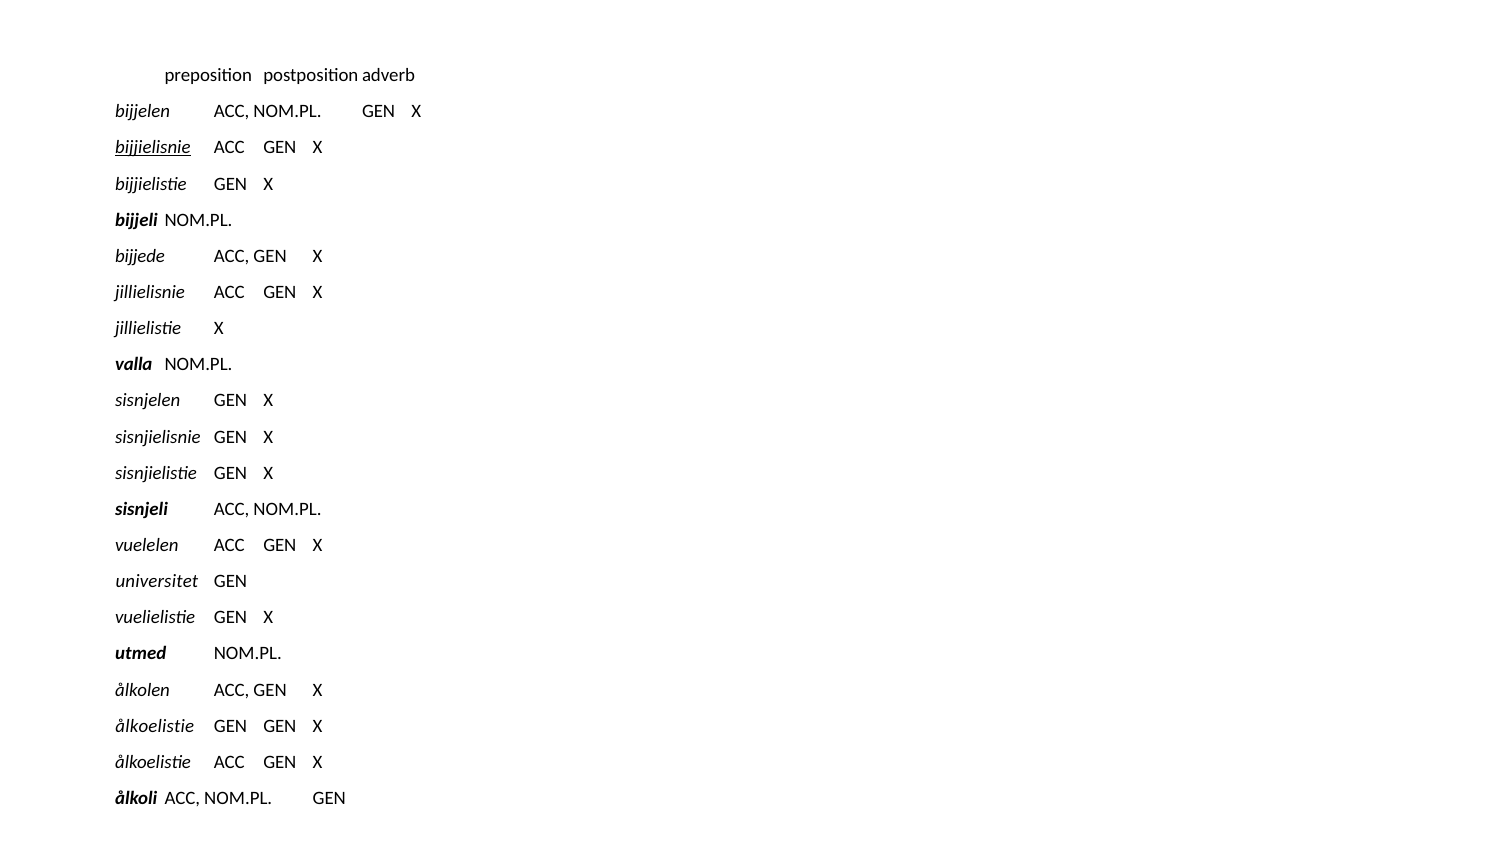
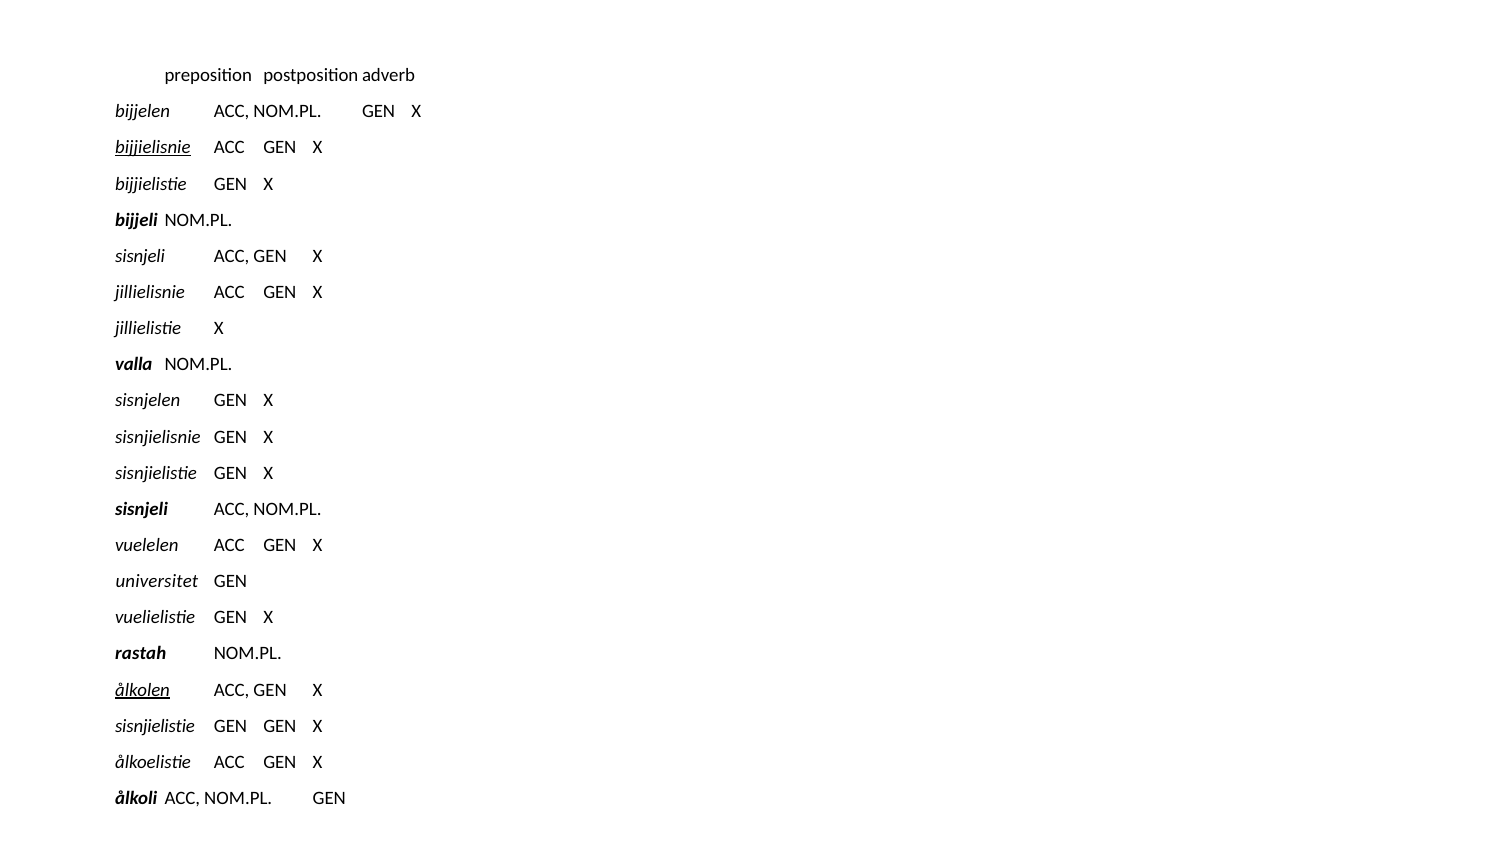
bijjede: bijjede -> sisnjeli (140, 256)
utmed: utmed -> rastah (141, 654)
ålkolen underline: none -> present (143, 690)
ålkoelistie: ålkoelistie -> sisnjielistie (155, 726)
